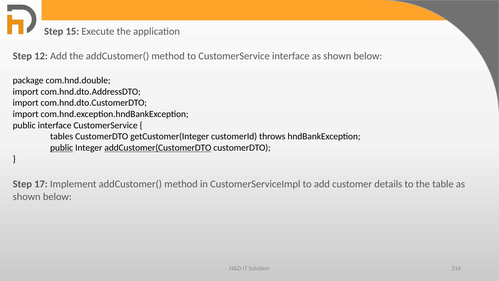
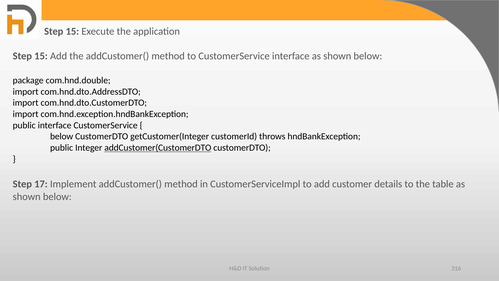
12: 12 -> 15 (41, 56)
tables: tables -> below (62, 136)
public underline: present -> none (62, 148)
